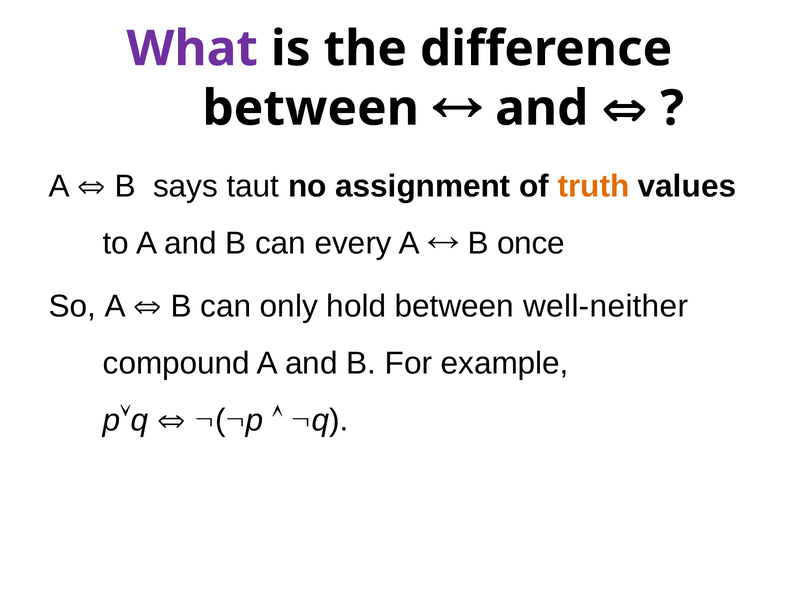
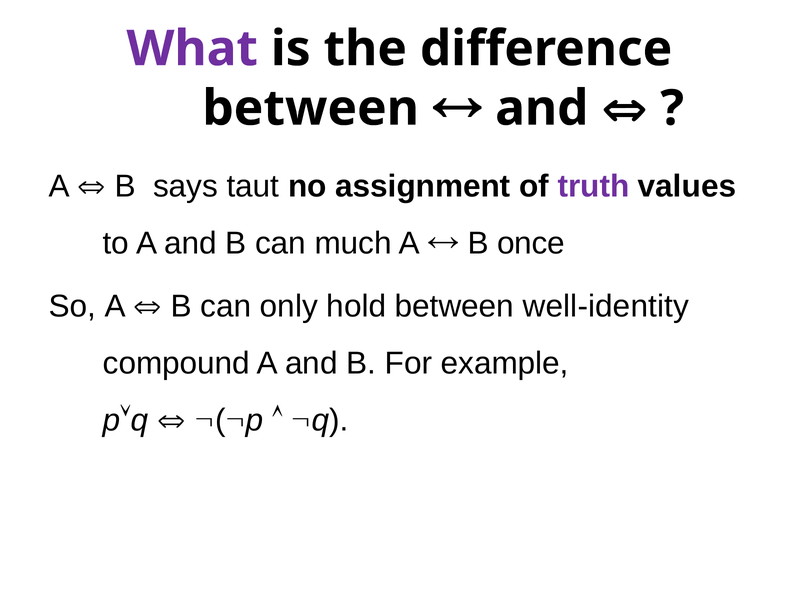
truth colour: orange -> purple (593, 186)
every: every -> much (353, 243)
well-neither: well-neither -> well-identity (606, 306)
